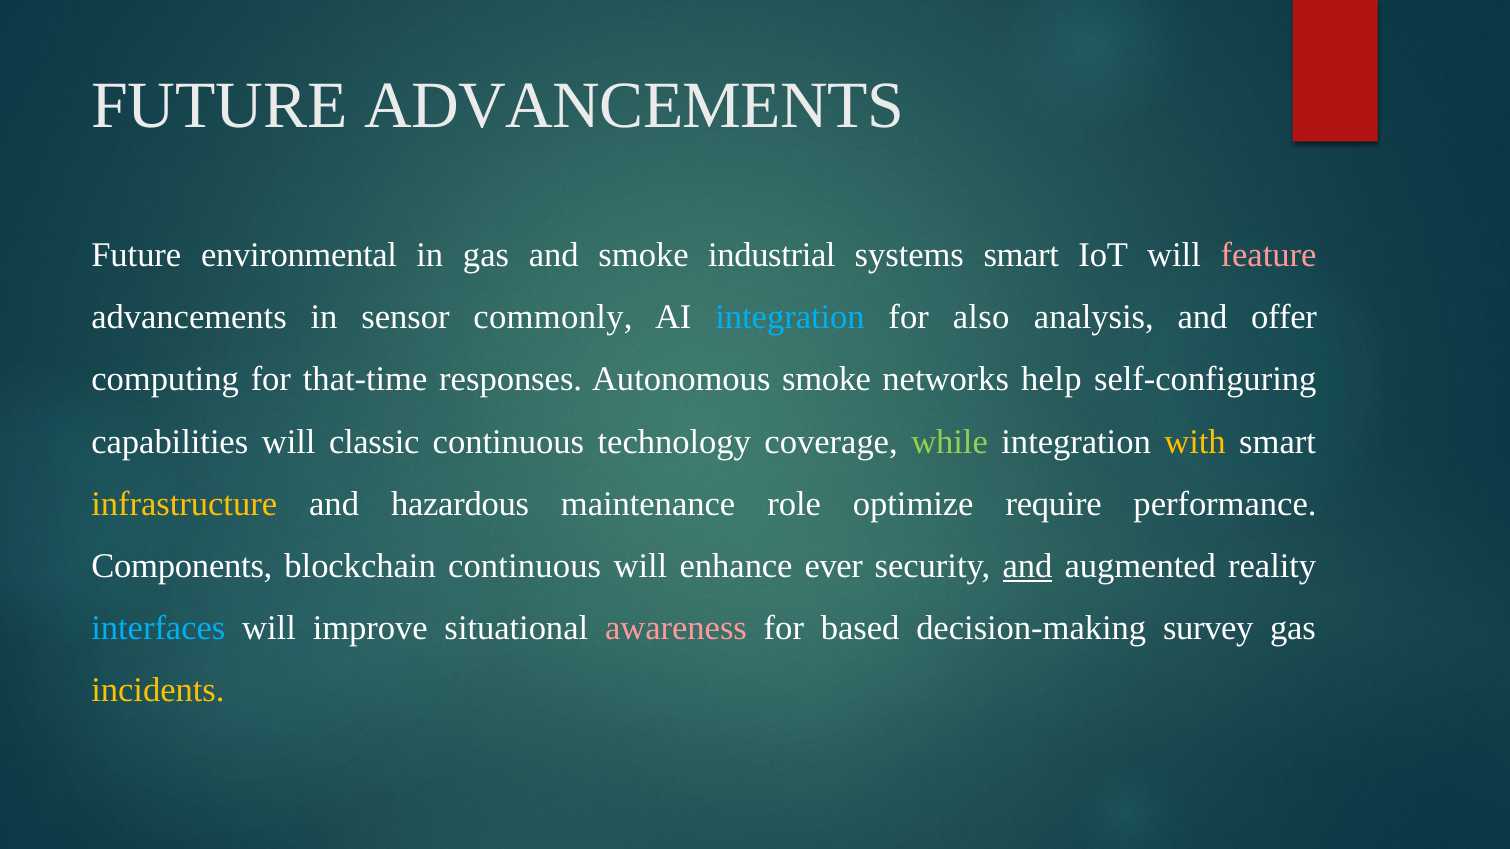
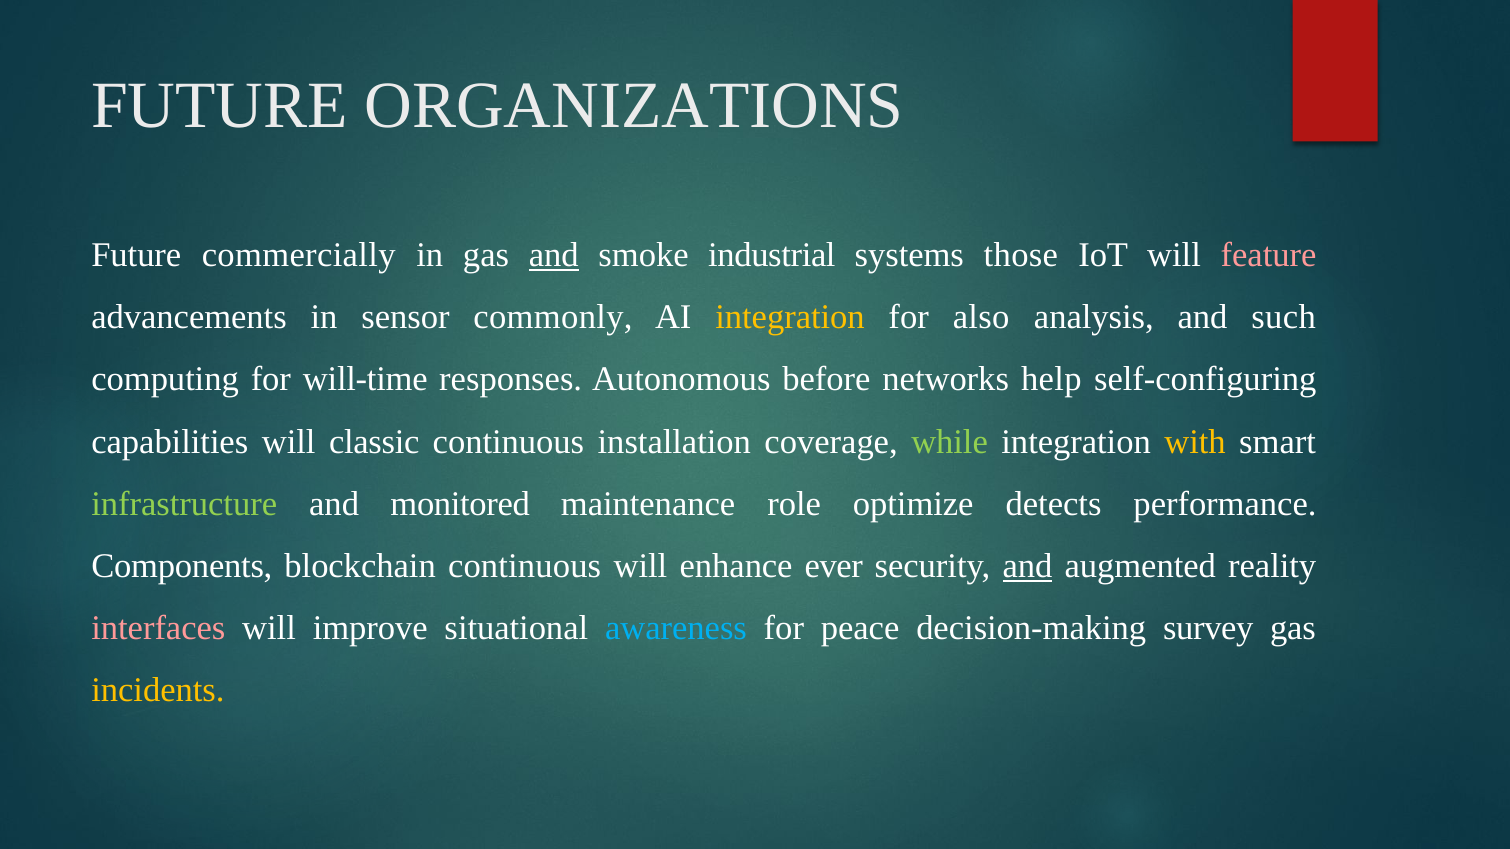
FUTURE ADVANCEMENTS: ADVANCEMENTS -> ORGANIZATIONS (634, 106)
environmental: environmental -> commercially (299, 255)
and underline: none -> present (554, 255)
systems smart: smart -> those (1021, 255)
integration colour: light blue -> yellow (790, 317)
offer: offer -> such (1284, 317)
that-time: that-time -> will-time (365, 380)
Autonomous smoke: smoke -> before (826, 380)
technology: technology -> installation (674, 442)
infrastructure colour: yellow -> light green (184, 504)
hazardous: hazardous -> monitored (460, 504)
require: require -> detects (1054, 504)
interfaces colour: light blue -> pink (158, 629)
awareness colour: pink -> light blue (676, 629)
based: based -> peace (860, 629)
